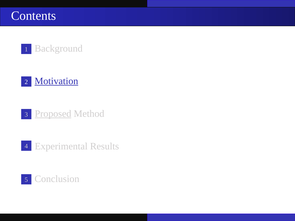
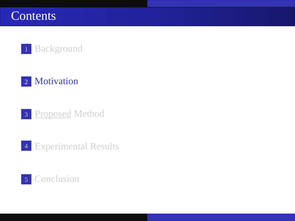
Motivation underline: present -> none (56, 81)
